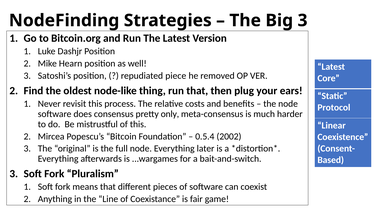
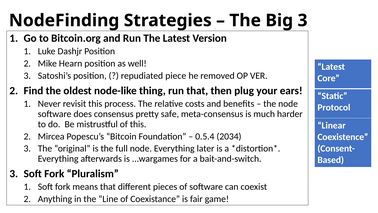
only: only -> safe (170, 114)
2002: 2002 -> 2034 (229, 136)
